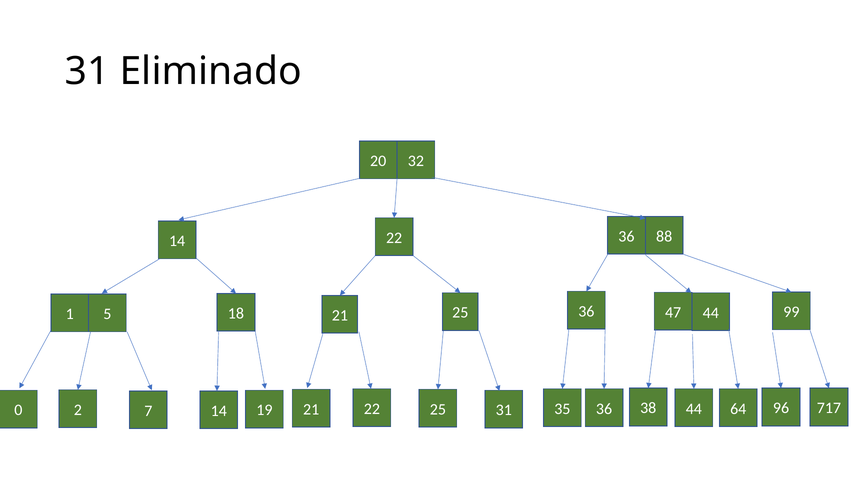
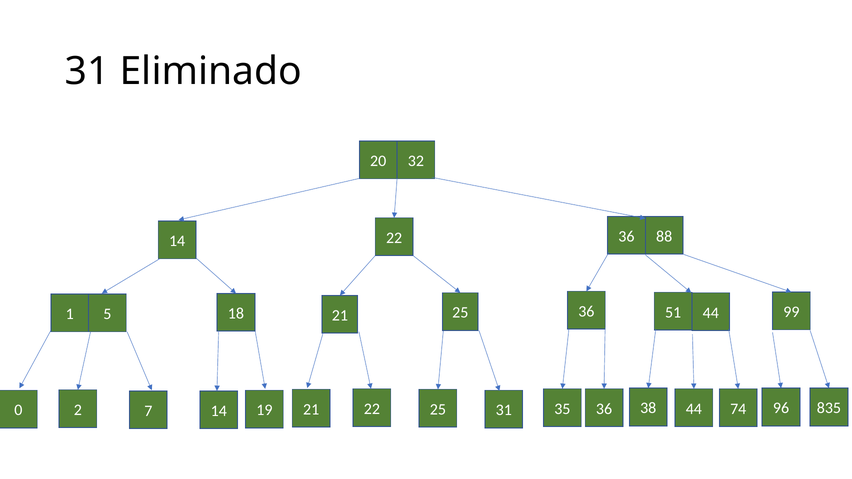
47: 47 -> 51 (673, 312)
64: 64 -> 74 (738, 409)
717: 717 -> 835 (829, 408)
